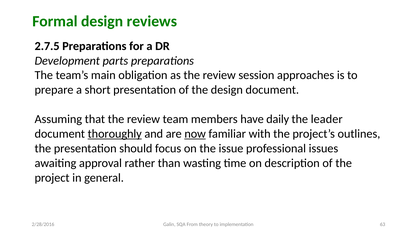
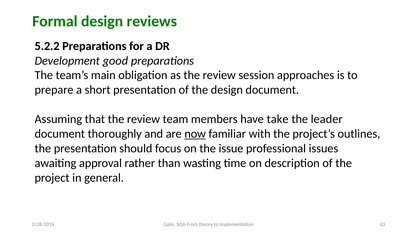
2.7.5: 2.7.5 -> 5.2.2 (47, 46)
parts: parts -> good (115, 61)
daily: daily -> take (278, 119)
thoroughly underline: present -> none (115, 134)
